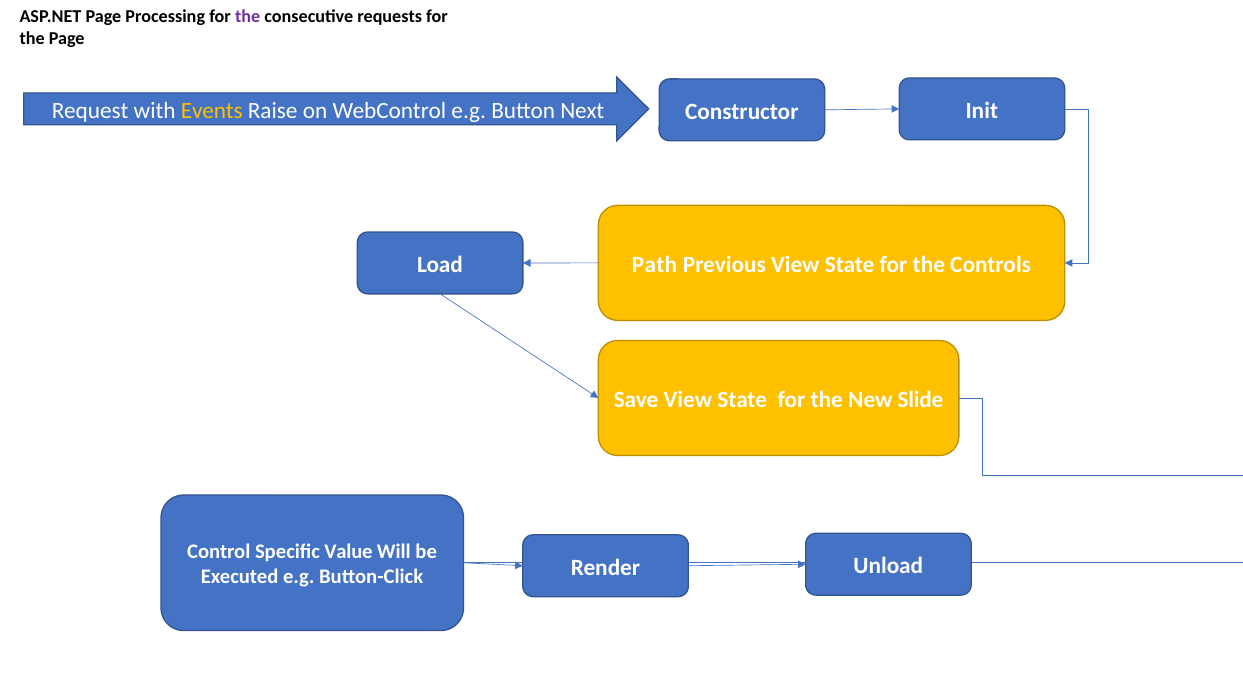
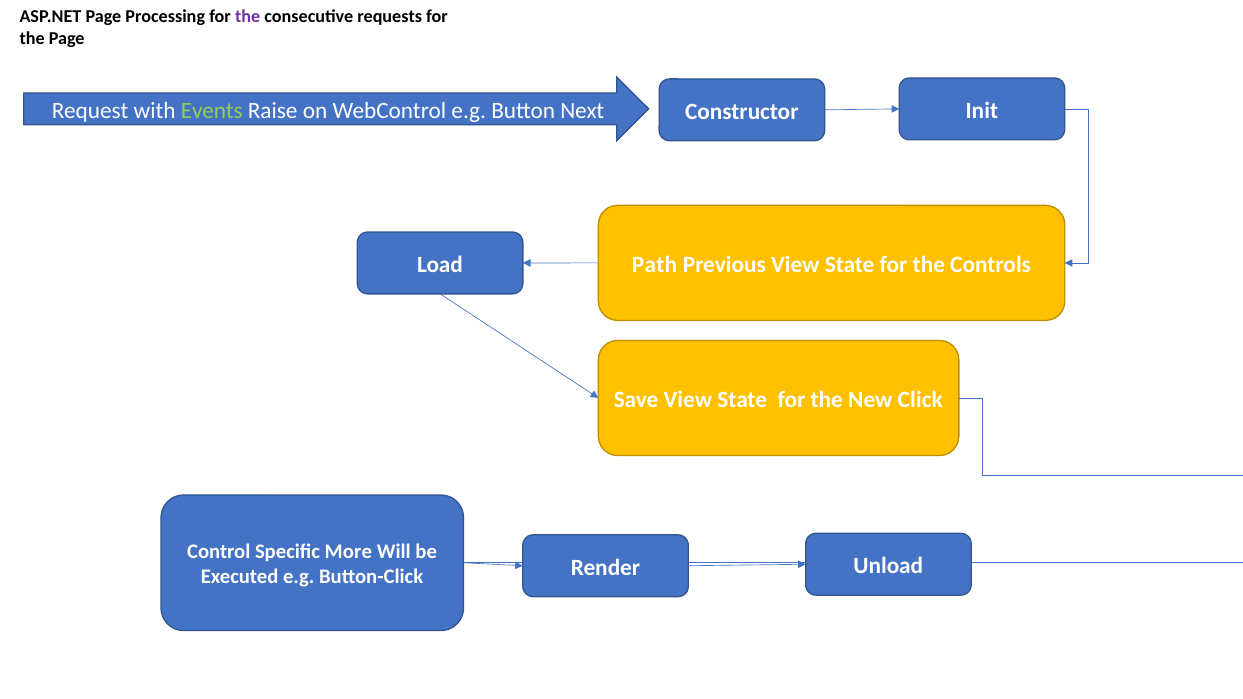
Events colour: yellow -> light green (212, 111)
Slide: Slide -> Click (920, 400)
Value: Value -> More (348, 552)
